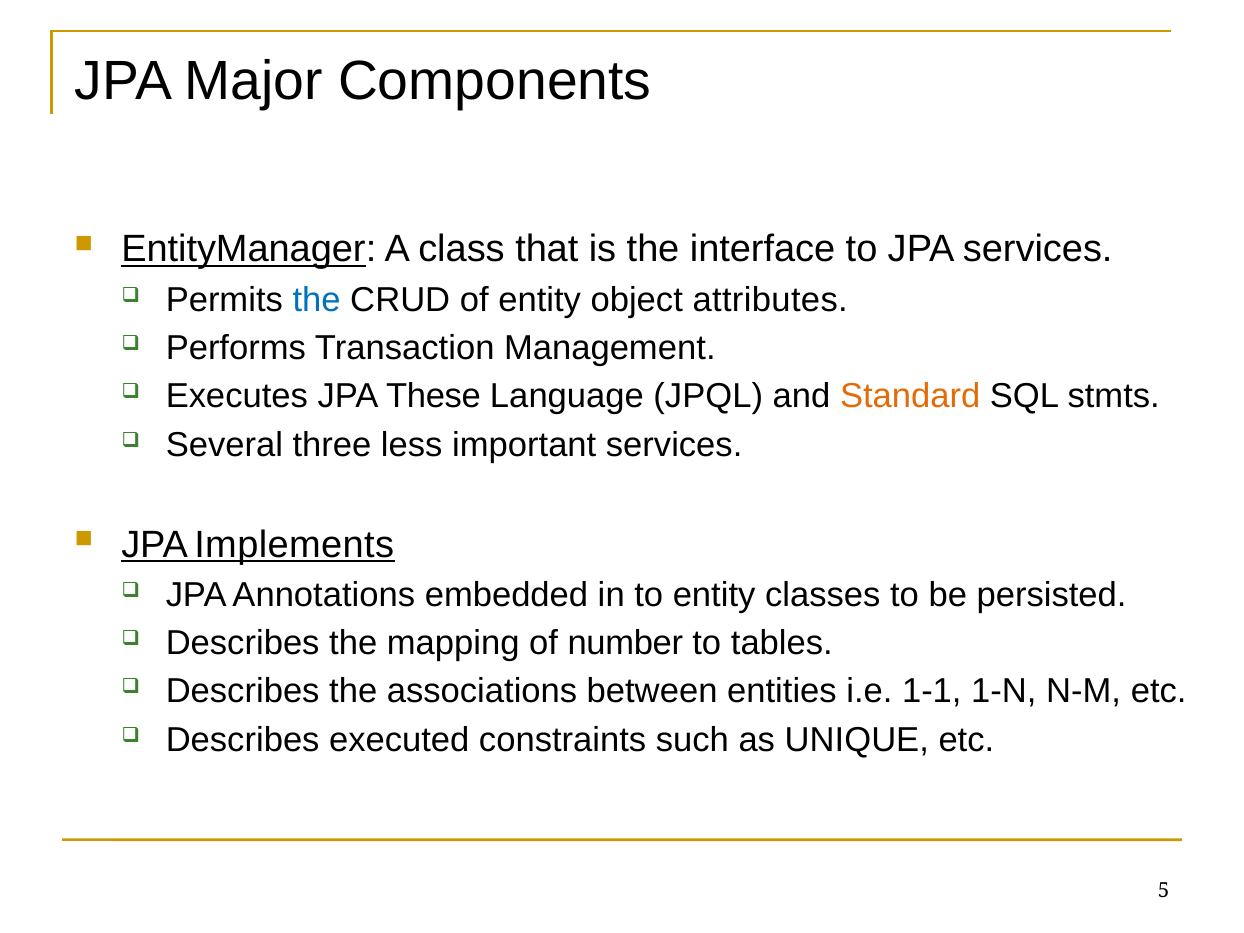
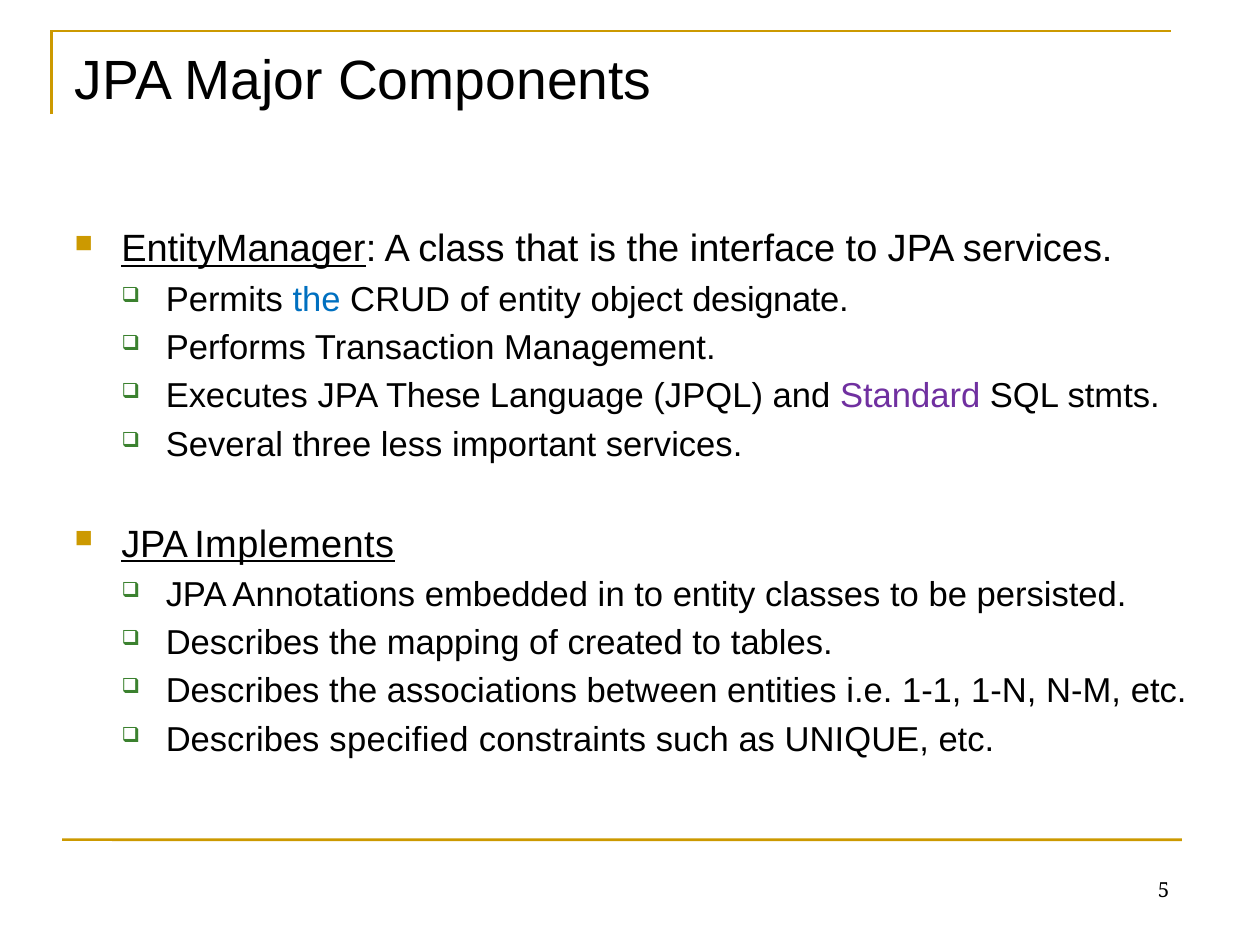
attributes: attributes -> designate (770, 300)
Standard colour: orange -> purple (910, 396)
number: number -> created (625, 643)
executed: executed -> specified (399, 740)
